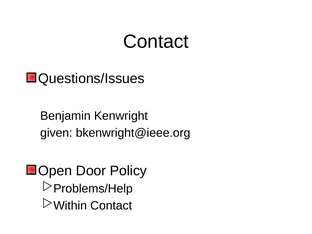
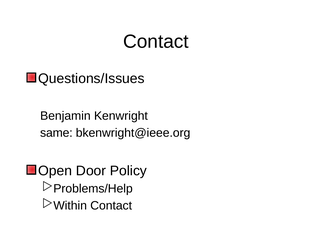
given: given -> same (56, 133)
